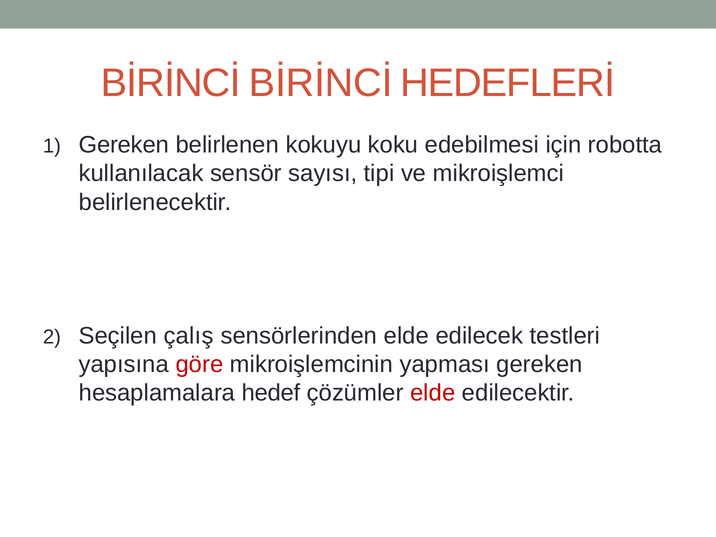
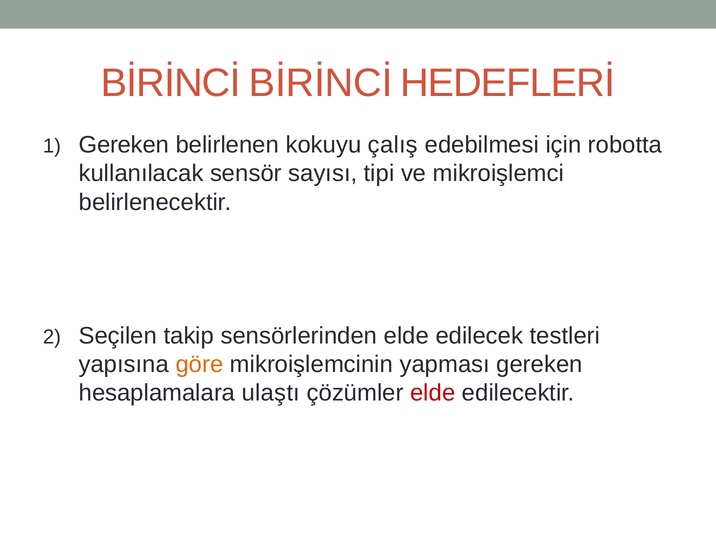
koku: koku -> çalış (393, 145)
çalış: çalış -> takip (189, 336)
göre colour: red -> orange (199, 364)
hedef: hedef -> ulaştı (271, 393)
